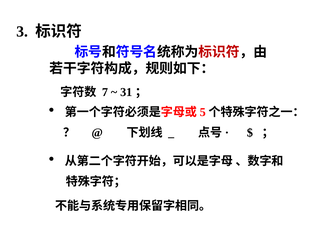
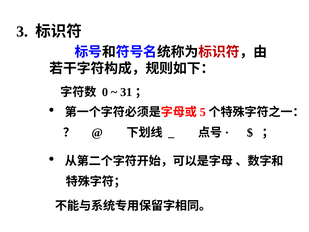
7: 7 -> 0 (105, 92)
